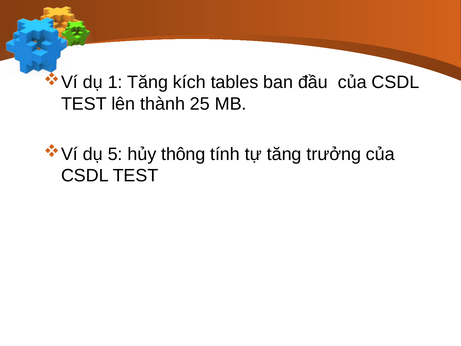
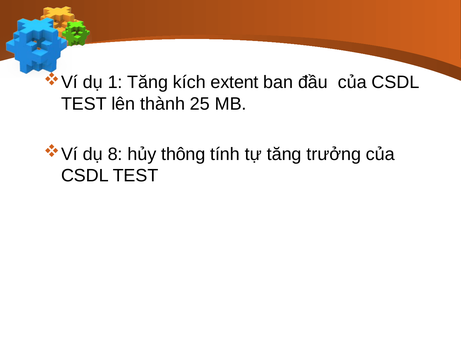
tables: tables -> extent (235, 82)
5: 5 -> 8 (115, 154)
